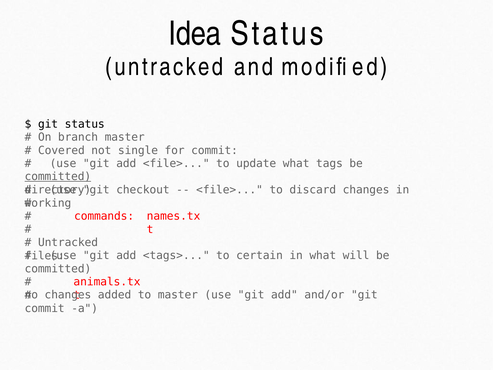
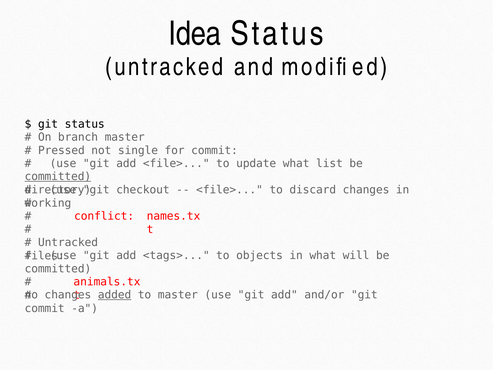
Covered: Covered -> Pressed (61, 150)
tags: tags -> list (329, 163)
commands: commands -> conflict (104, 216)
certain: certain -> objects (260, 255)
added underline: none -> present (115, 295)
